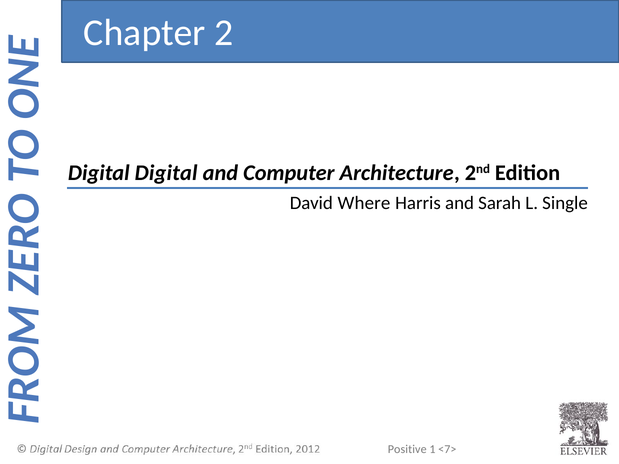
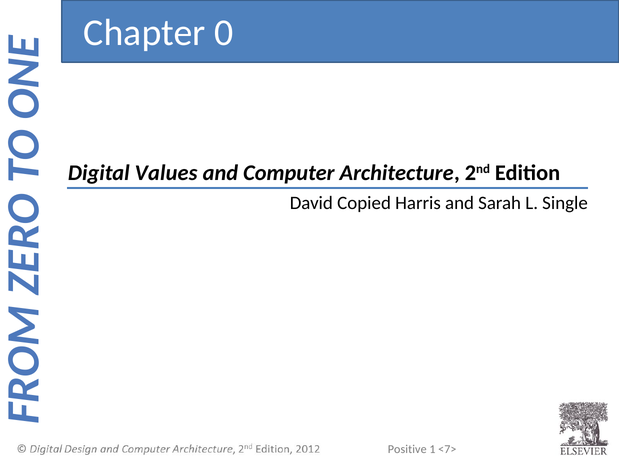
2: 2 -> 0 (224, 33)
Digital Digital: Digital -> Values (166, 173)
Where: Where -> Copied (364, 203)
